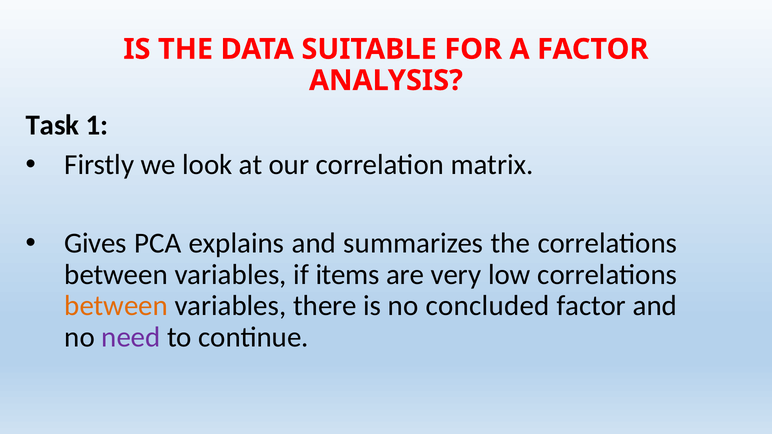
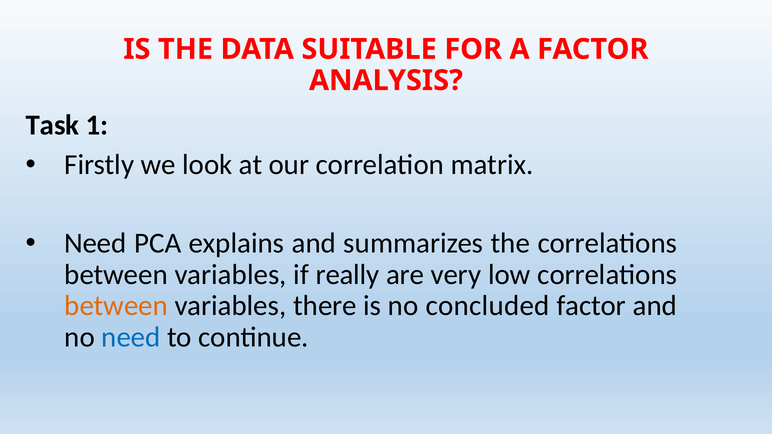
Gives: Gives -> Need (95, 243)
items: items -> really (348, 275)
need colour: purple -> blue (131, 337)
